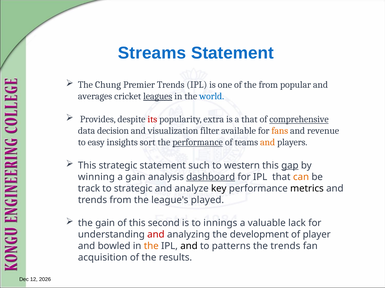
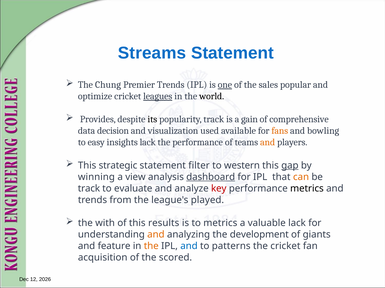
one underline: none -> present (225, 85)
the from: from -> sales (268, 85)
averages: averages -> optimize (95, 96)
world colour: blue -> black (212, 96)
its colour: red -> black (152, 120)
popularity extra: extra -> track (214, 120)
a that: that -> gain (250, 120)
comprehensive underline: present -> none (299, 120)
filter: filter -> used (210, 131)
revenue: revenue -> bowling (323, 131)
insights sort: sort -> lack (148, 143)
performance underline: present -> none (198, 143)
such: such -> filter (199, 166)
a gain: gain -> view (135, 177)
to strategic: strategic -> evaluate (133, 189)
key colour: black -> red (219, 189)
the gain: gain -> with (105, 224)
second: second -> results (164, 224)
to innings: innings -> metrics (220, 224)
and colour: red -> orange (156, 235)
player: player -> giants (317, 235)
bowled: bowled -> feature (114, 247)
and colour: black -> blue (189, 247)
the trends: trends -> cricket (285, 247)
results: results -> scored (175, 258)
